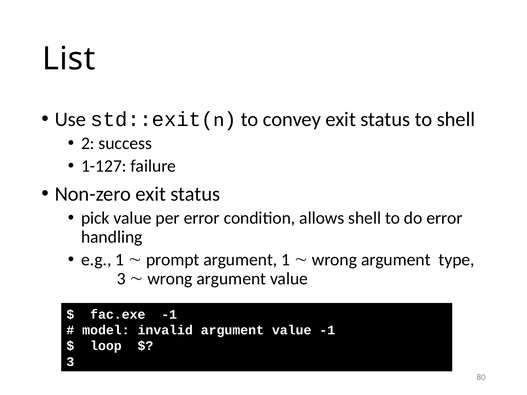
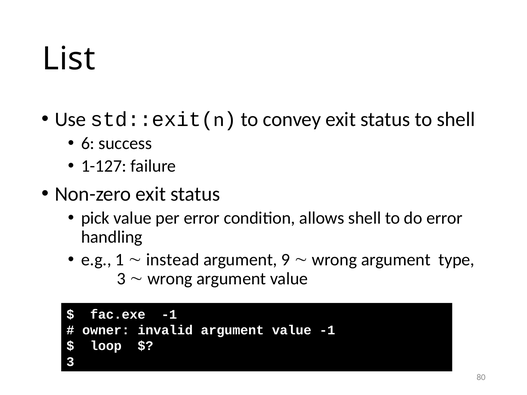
2: 2 -> 6 (88, 144)
prompt: prompt -> instead (173, 260)
argument 1: 1 -> 9 (286, 260)
model: model -> owner (106, 330)
